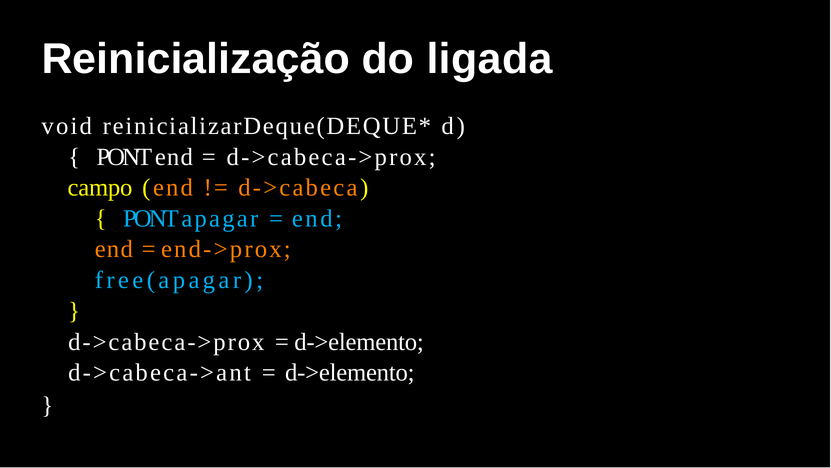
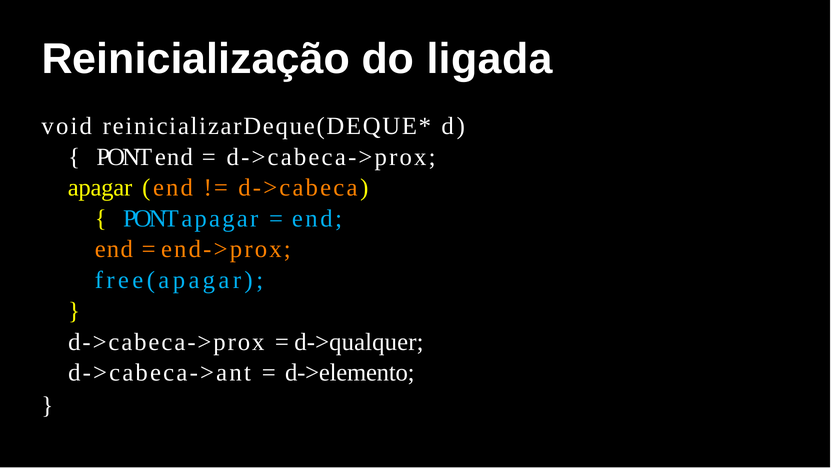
campo: campo -> apagar (100, 188)
d->elemento: d->elemento -> d->qualquer (359, 342)
